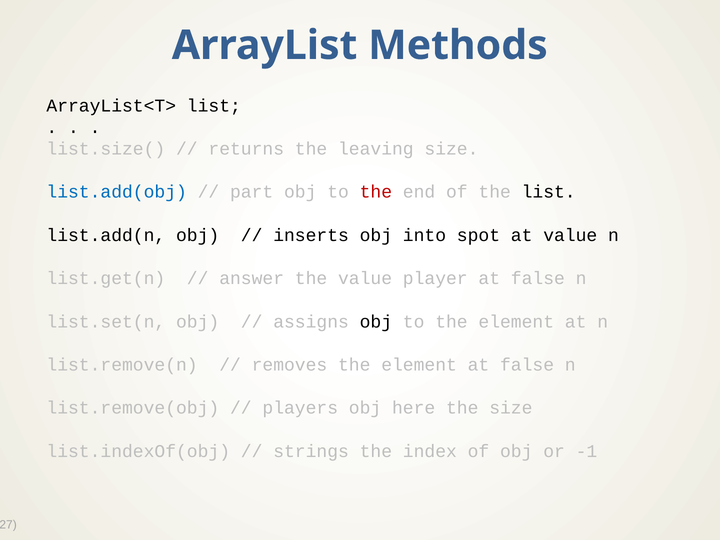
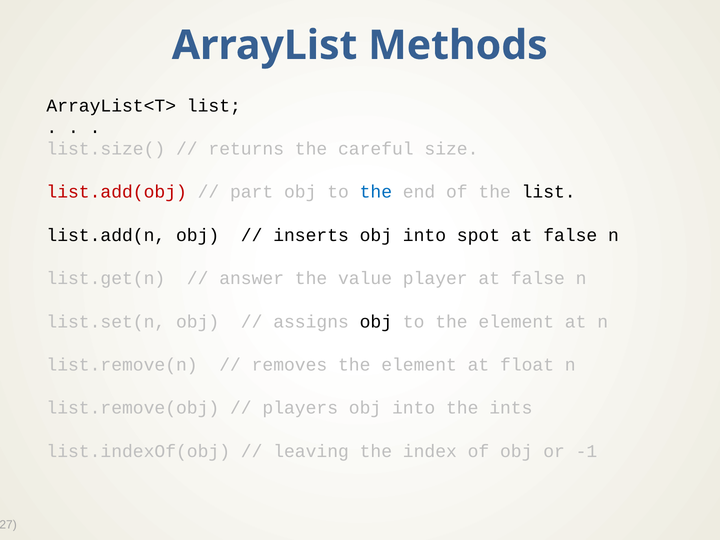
leaving: leaving -> careful (376, 149)
list.add(obj colour: blue -> red (117, 192)
the colour: red -> blue (376, 192)
value: value -> false (570, 235)
element at false: false -> float (527, 365)
here: here -> into (414, 408)
the size: size -> ints (511, 408)
strings: strings -> leaving (311, 451)
